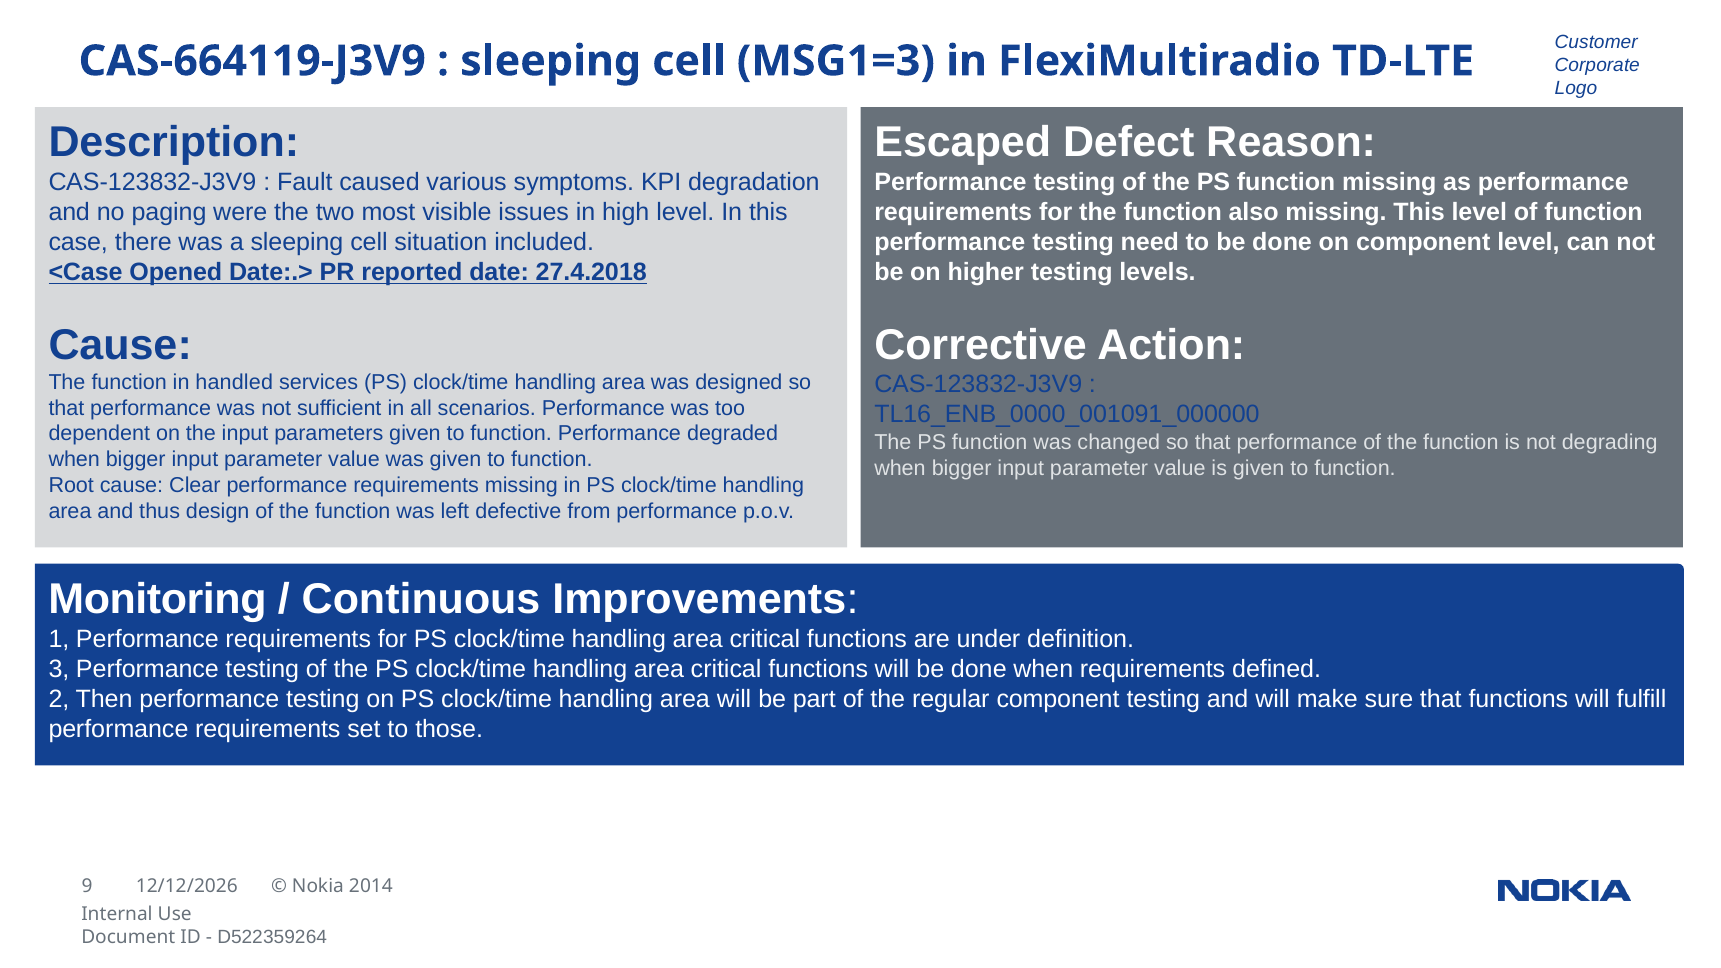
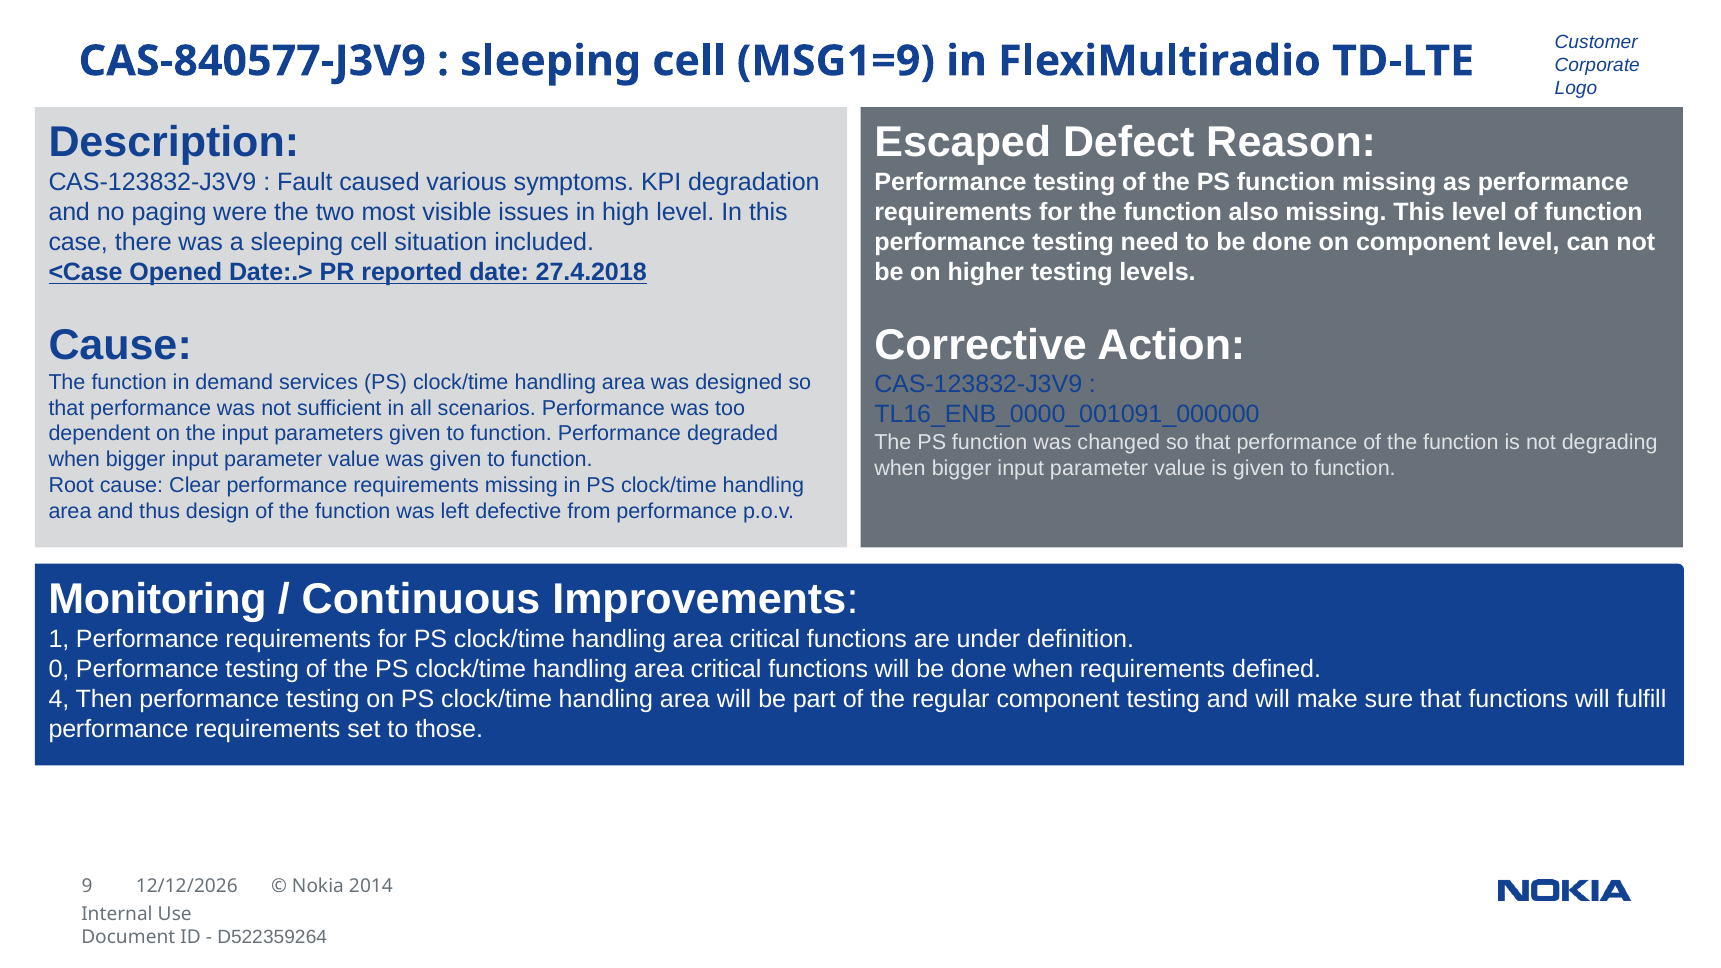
CAS-664119-J3V9: CAS-664119-J3V9 -> CAS-840577-J3V9 (252, 61)
MSG1=3: MSG1=3 -> MSG1=9 (836, 61)
handled: handled -> demand (234, 382)
3: 3 -> 0 (59, 669)
2: 2 -> 4 (59, 699)
